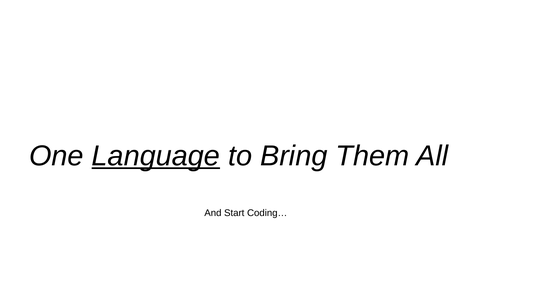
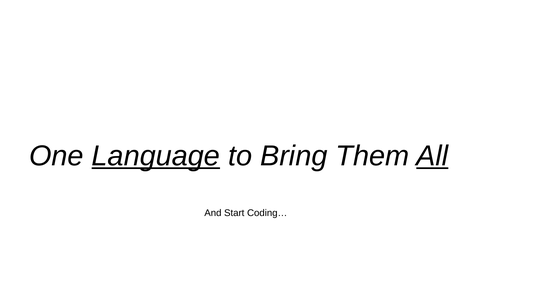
All underline: none -> present (432, 156)
